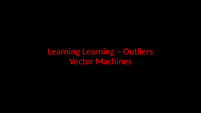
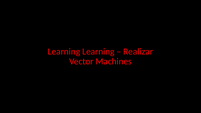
Outliers: Outliers -> Realizar (138, 51)
